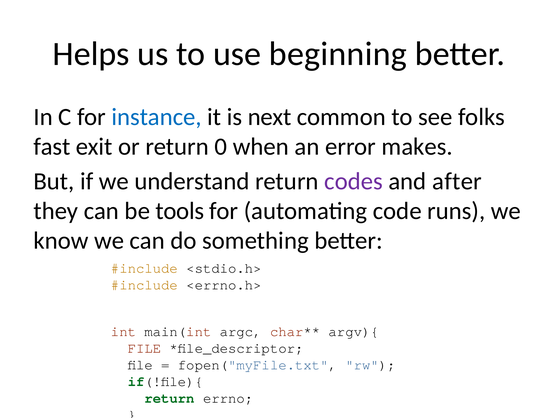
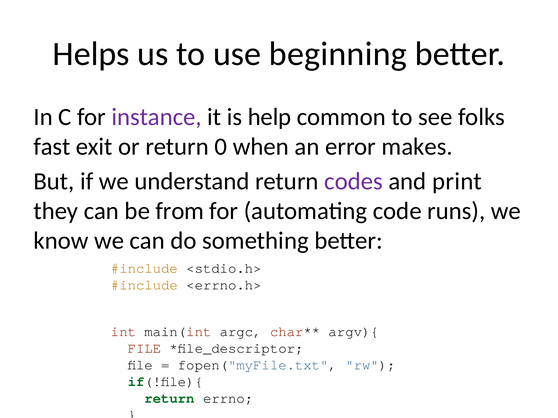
instance colour: blue -> purple (157, 117)
next: next -> help (270, 117)
after: after -> print (457, 182)
tools: tools -> from (180, 211)
